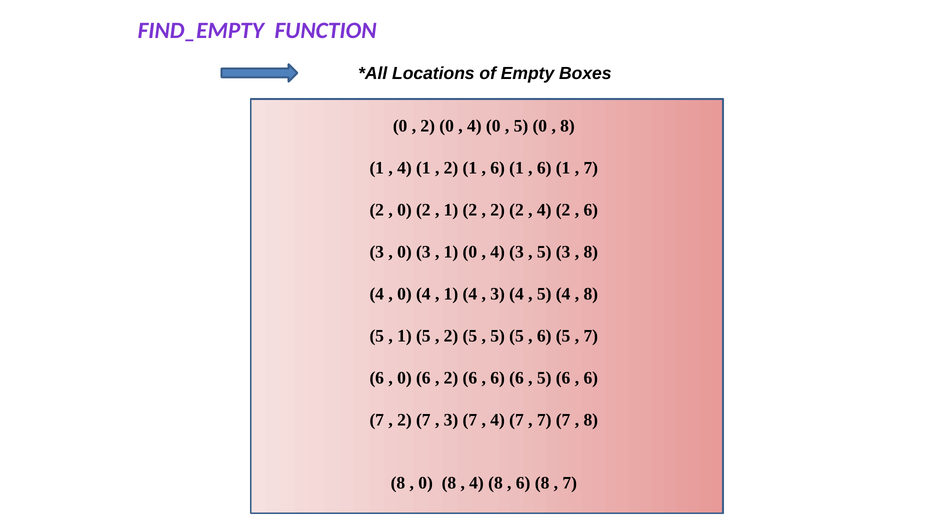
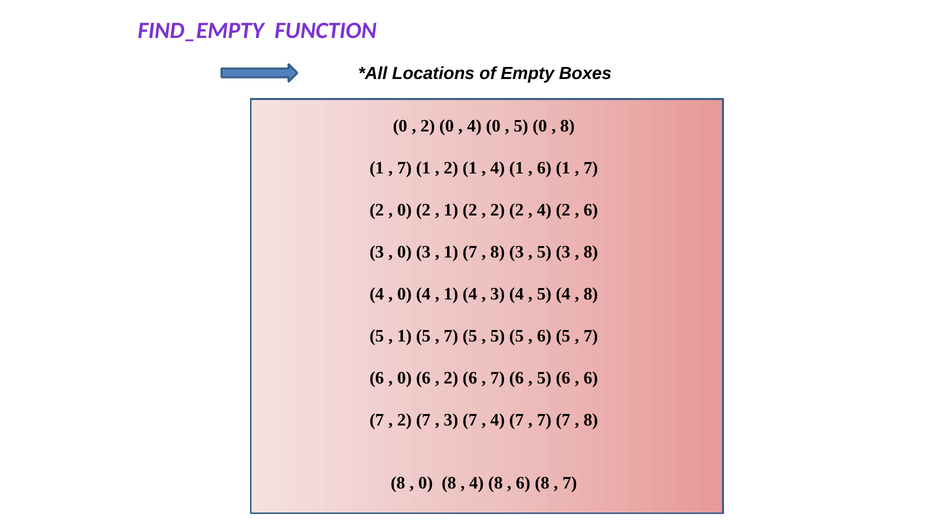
4: 4 -> 7 (404, 168)
6: 6 -> 4 (498, 168)
1 0: 0 -> 7 (470, 252)
4: 4 -> 8 (498, 252)
2: 2 -> 7 (451, 336)
6: 6 -> 7 (498, 378)
